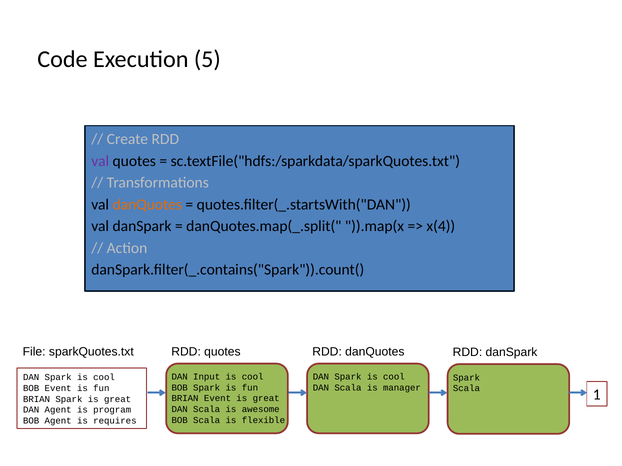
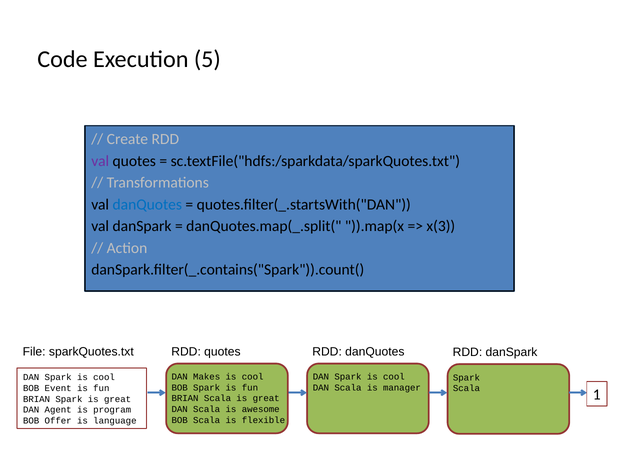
danQuotes colour: orange -> blue (147, 205)
x(4: x(4 -> x(3 (441, 226)
Input: Input -> Makes (207, 377)
BRIAN Event: Event -> Scala (218, 399)
BOB Agent: Agent -> Offer (58, 421)
requires: requires -> language (115, 421)
